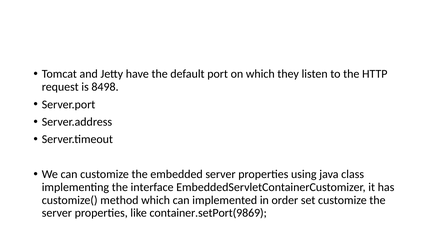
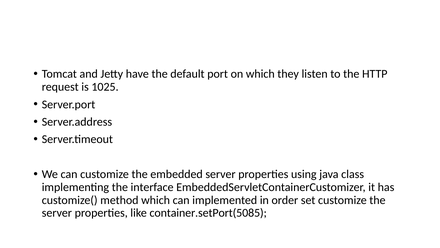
8498: 8498 -> 1025 (105, 87)
container.setPort(9869: container.setPort(9869 -> container.setPort(5085 (208, 213)
